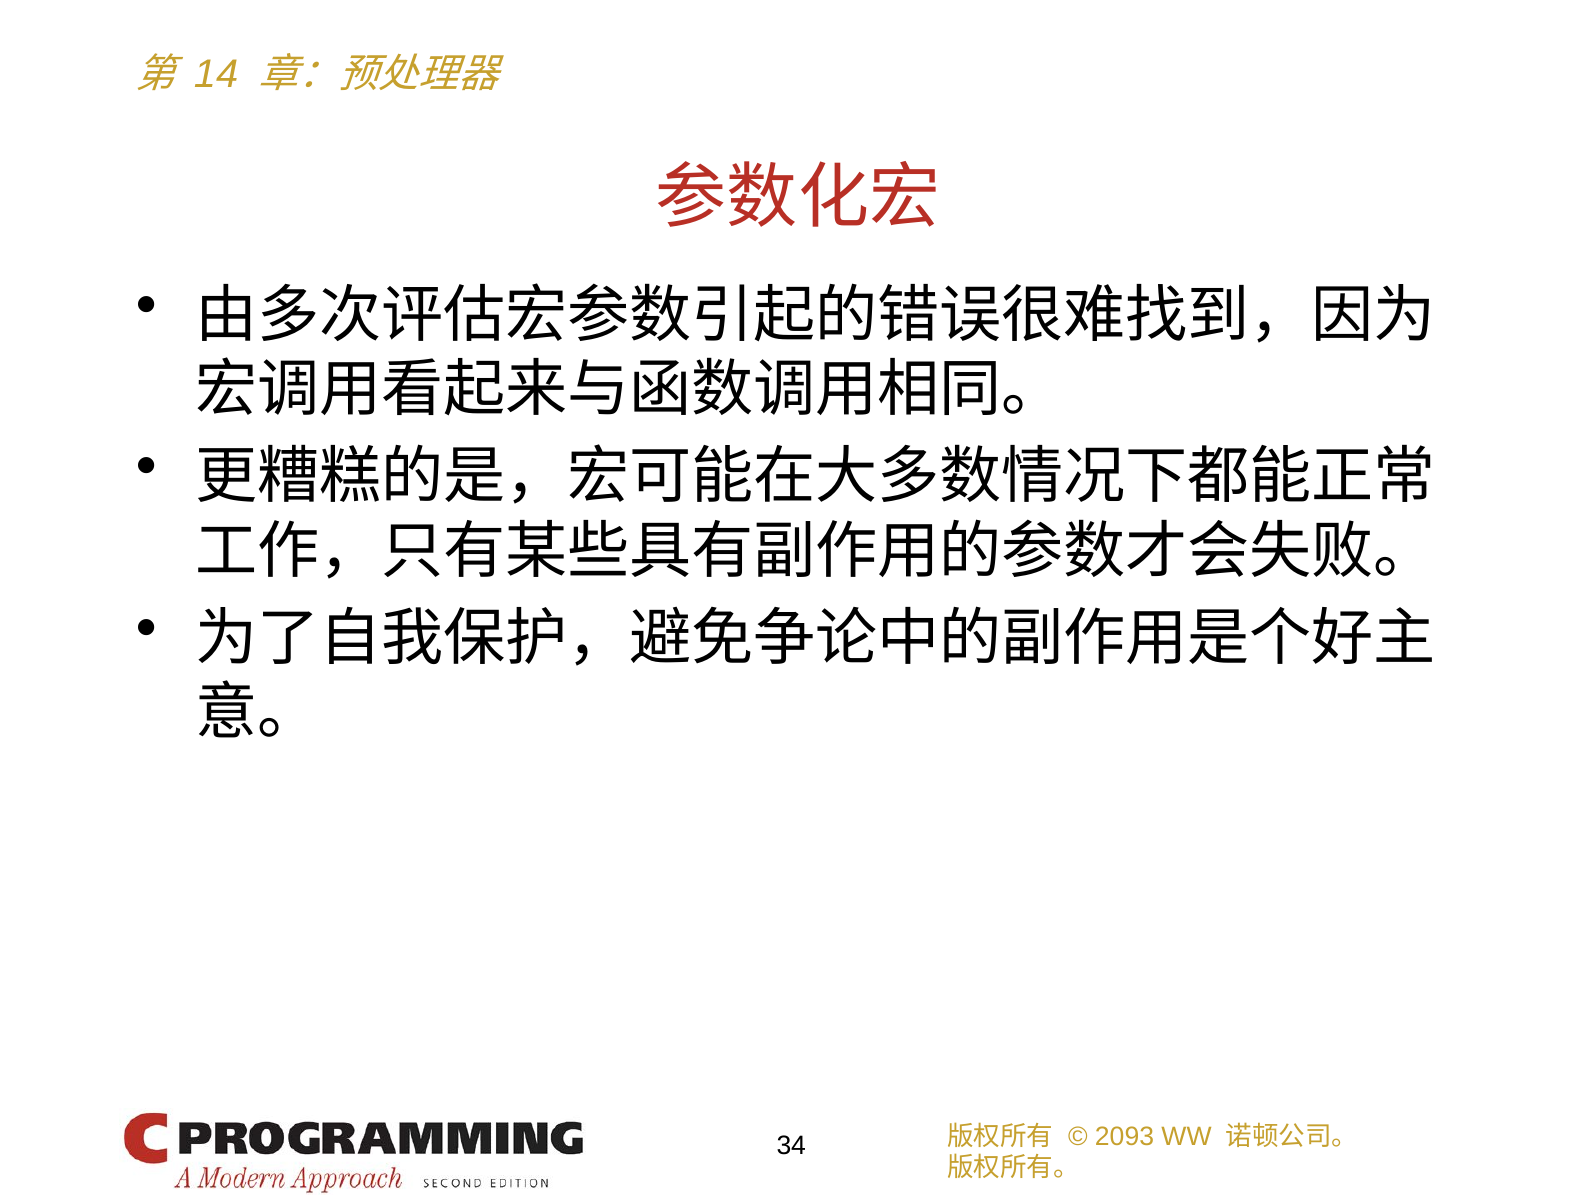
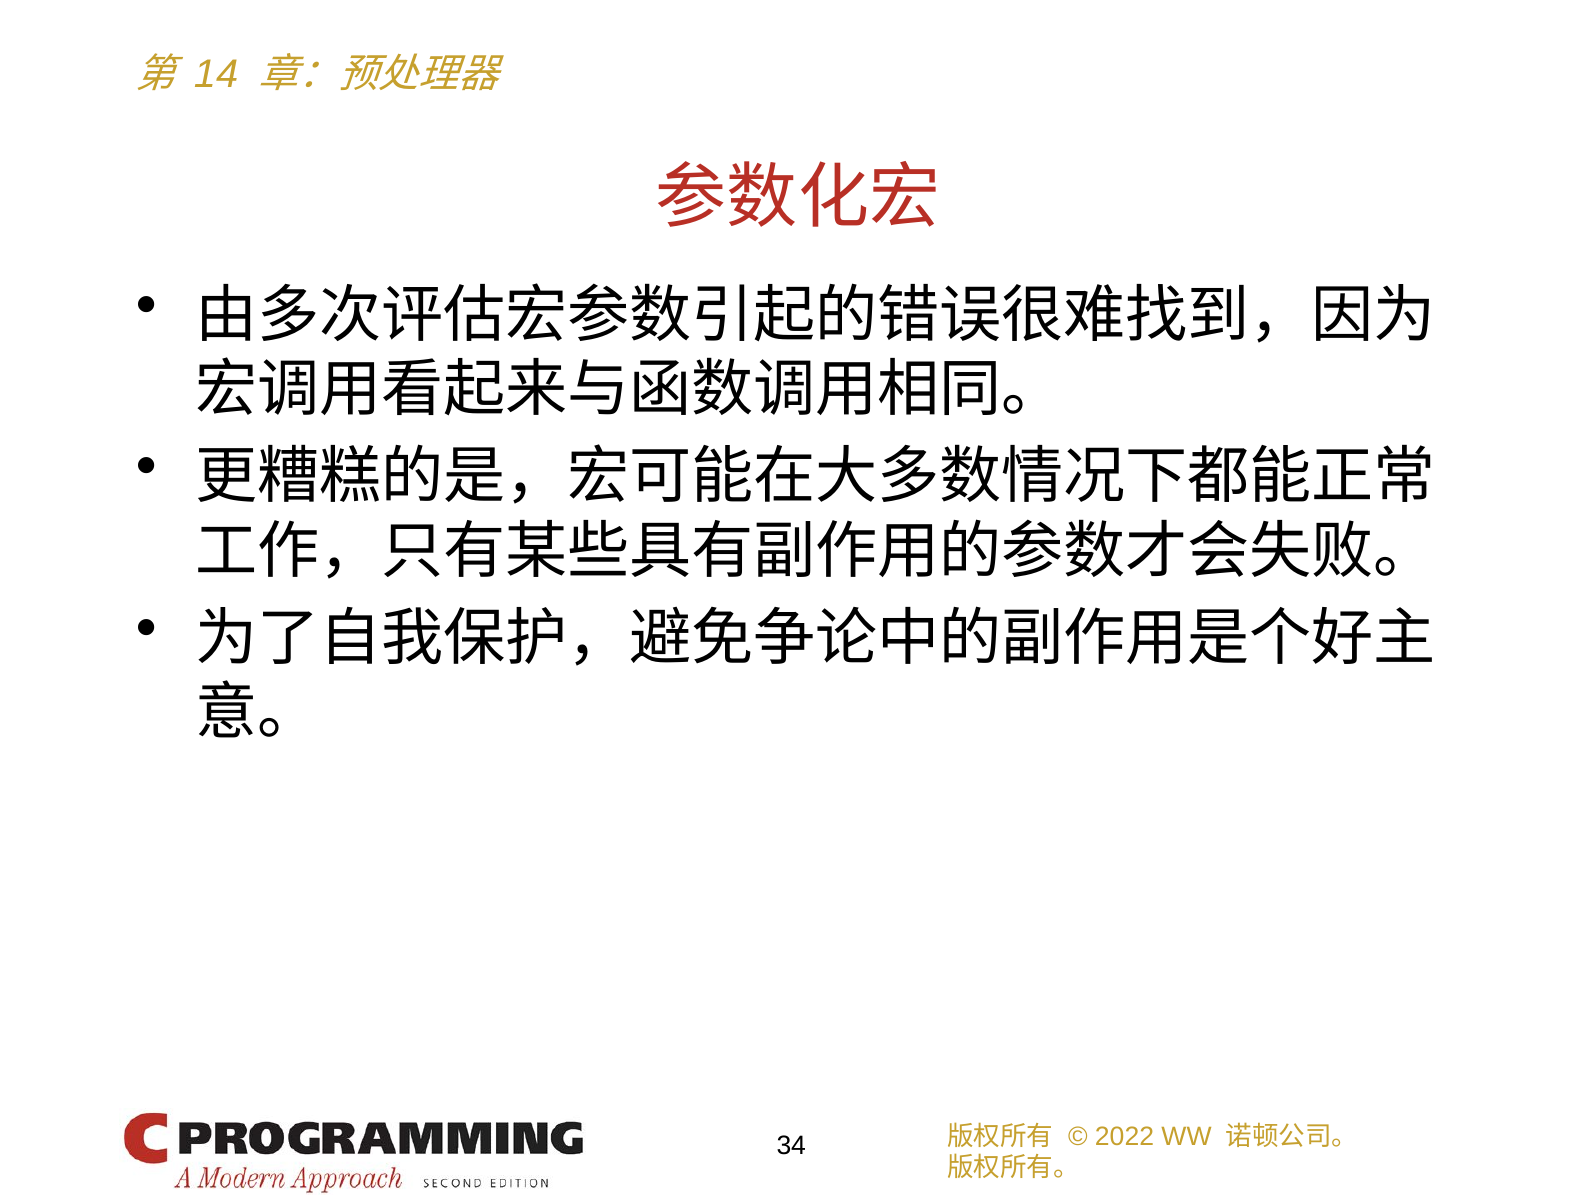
2093: 2093 -> 2022 (1125, 1136)
